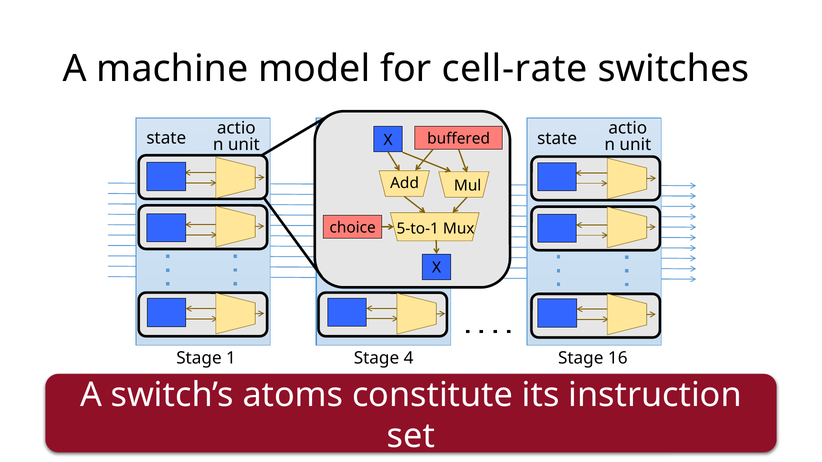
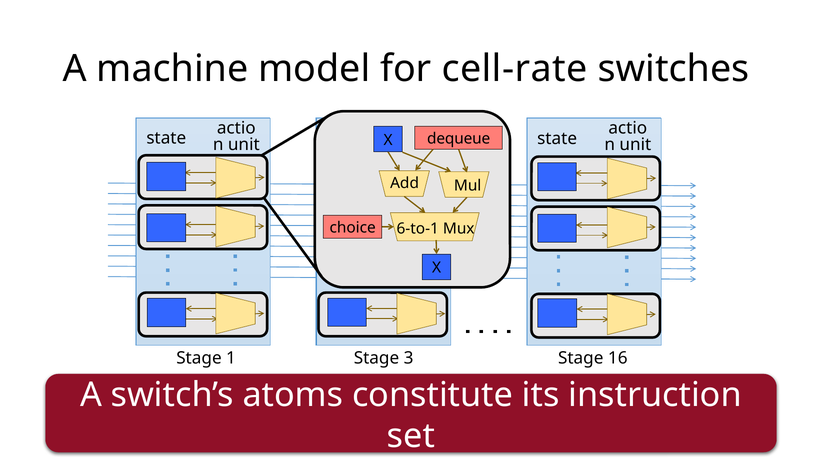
buffered: buffered -> dequeue (459, 139)
5-to-1: 5-to-1 -> 6-to-1 (418, 229)
4: 4 -> 3 (409, 359)
